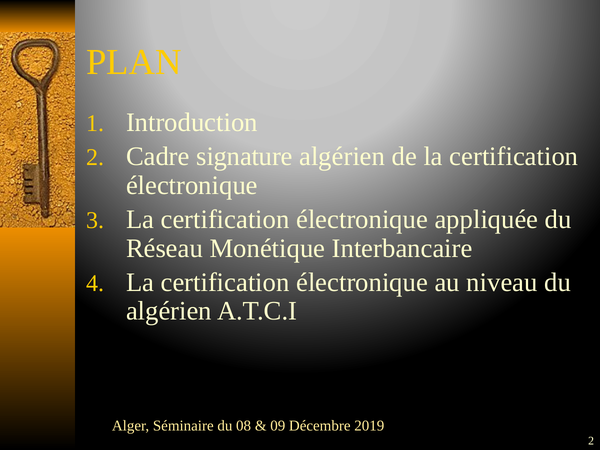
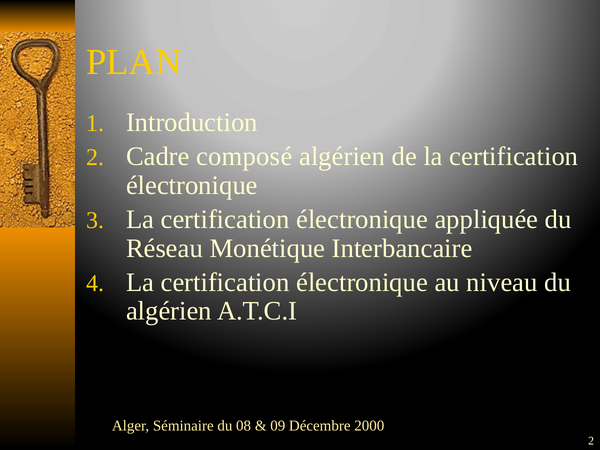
signature: signature -> composé (244, 156)
2019: 2019 -> 2000 (369, 426)
